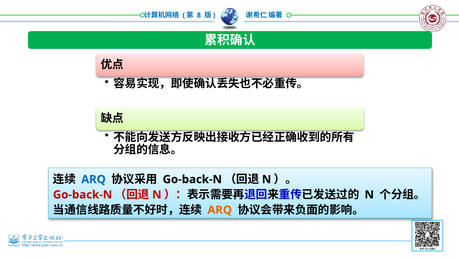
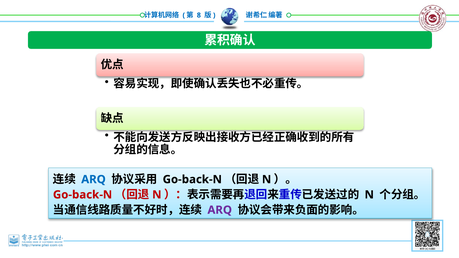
ARQ colour: orange -> purple (220, 210)
